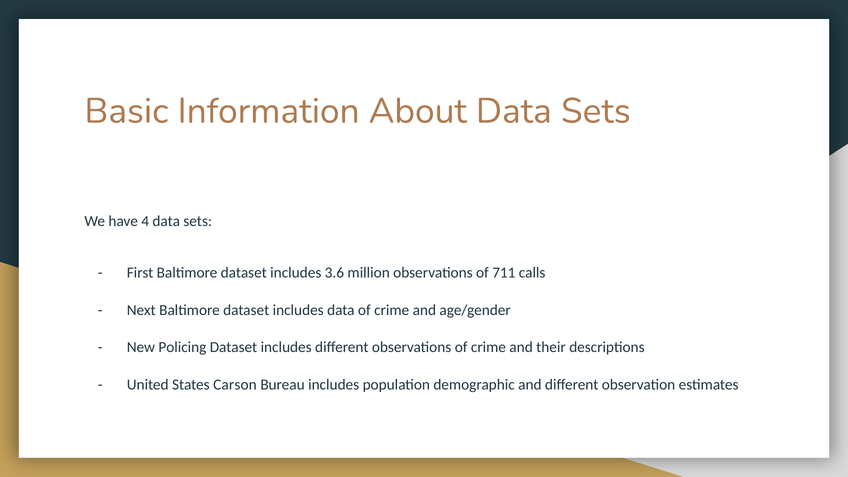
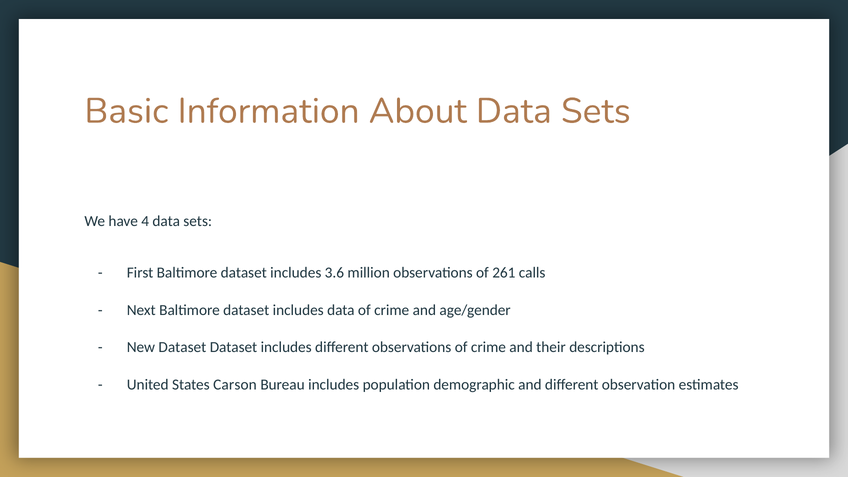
711: 711 -> 261 (504, 273)
New Policing: Policing -> Dataset (182, 347)
